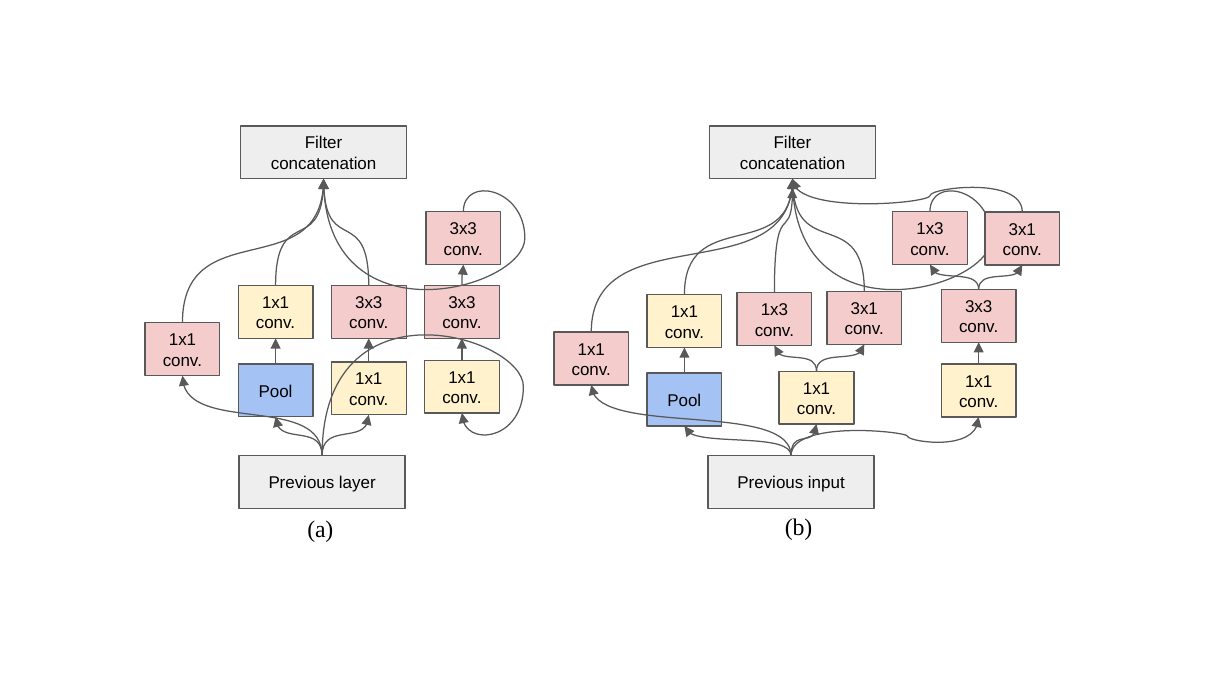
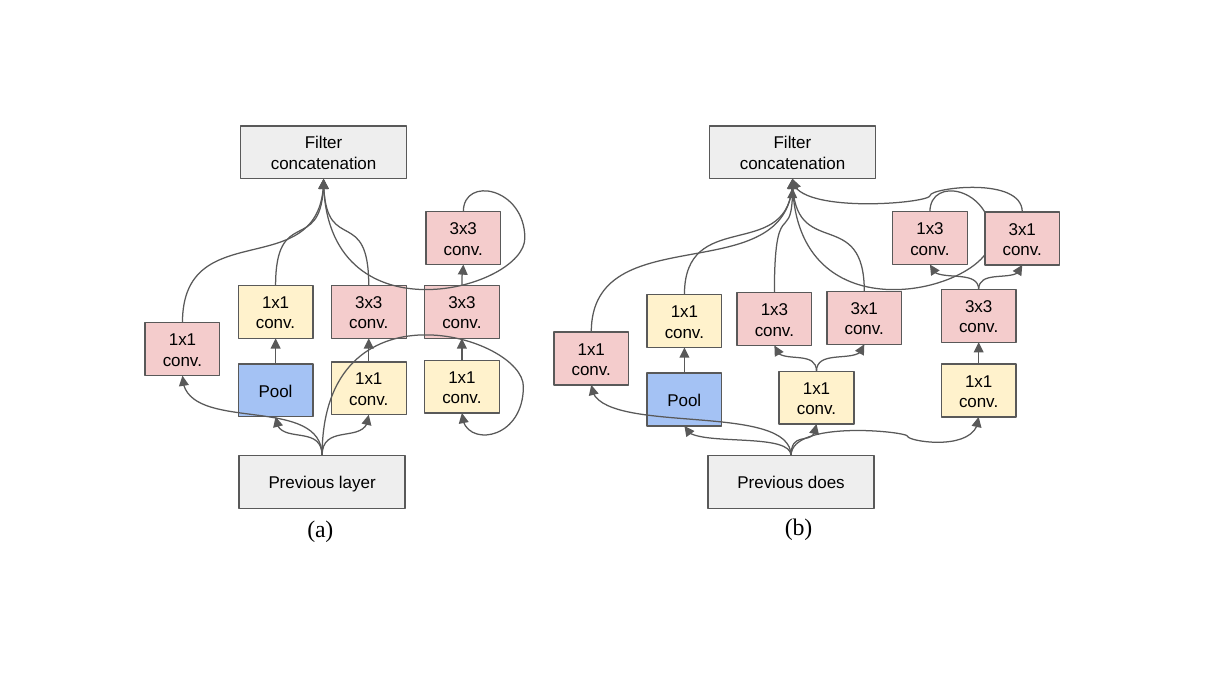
input: input -> does (826, 483)
